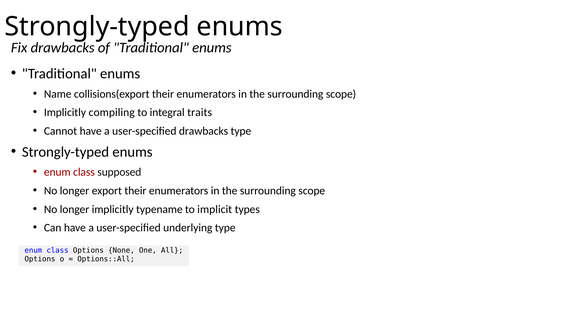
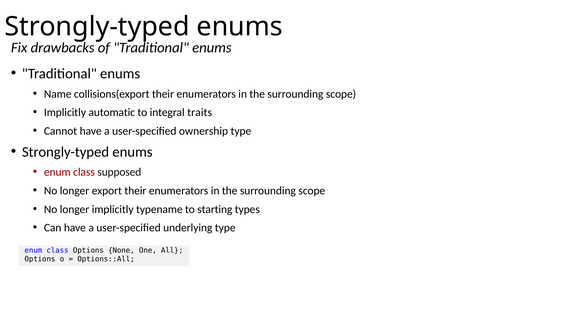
compiling: compiling -> automatic (112, 112)
user-specified drawbacks: drawbacks -> ownership (204, 131)
implicit: implicit -> starting (215, 209)
